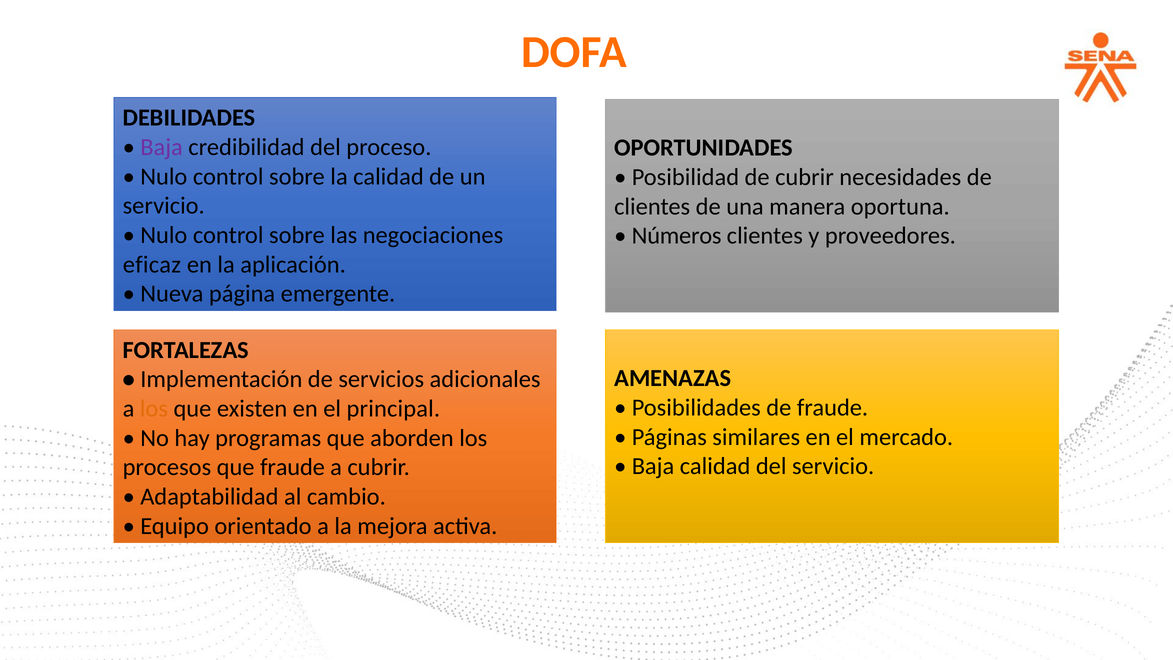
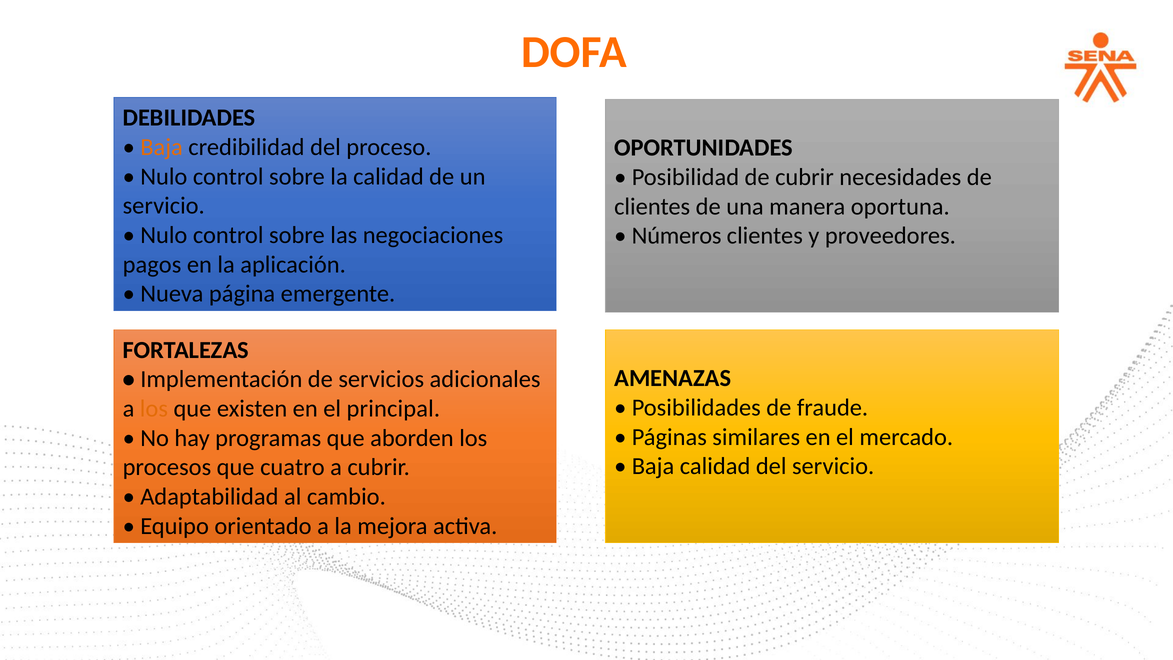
Baja colour: purple -> orange (162, 147)
eficaz: eficaz -> pagos (152, 264)
que fraude: fraude -> cuatro (292, 467)
